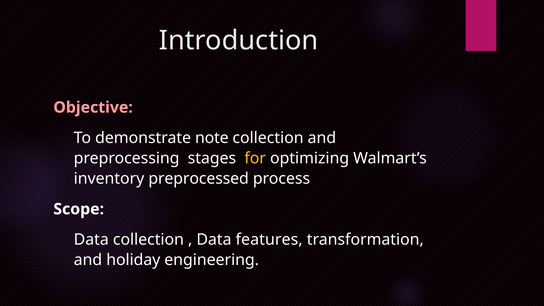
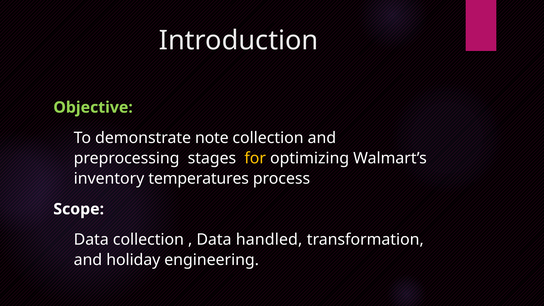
Objective colour: pink -> light green (93, 107)
preprocessed: preprocessed -> temperatures (199, 179)
features: features -> handled (269, 240)
